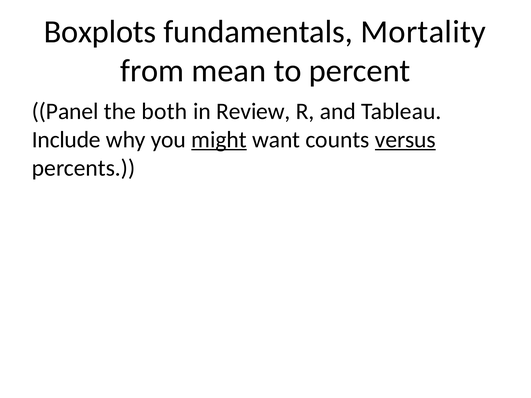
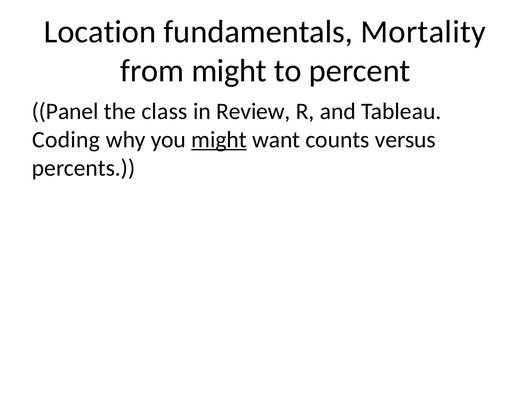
Boxplots: Boxplots -> Location (100, 32)
from mean: mean -> might (229, 71)
both: both -> class (164, 111)
Include: Include -> Coding (66, 140)
versus underline: present -> none (405, 140)
